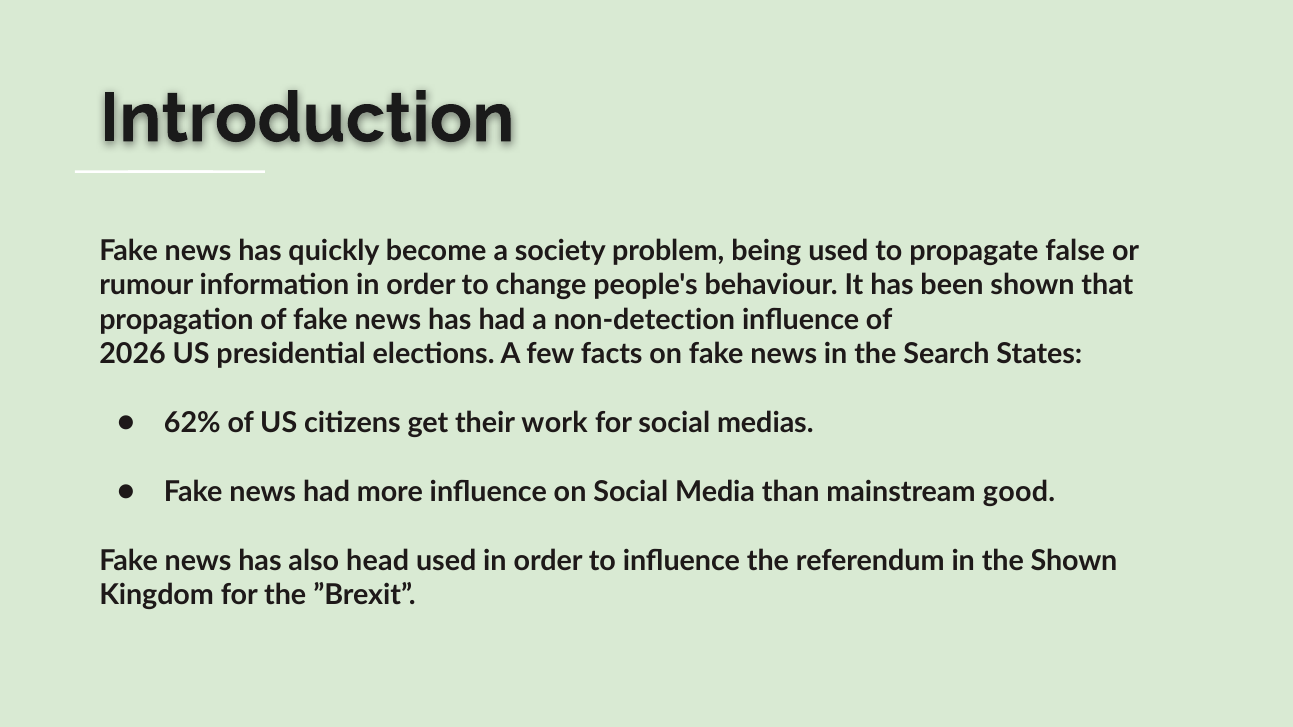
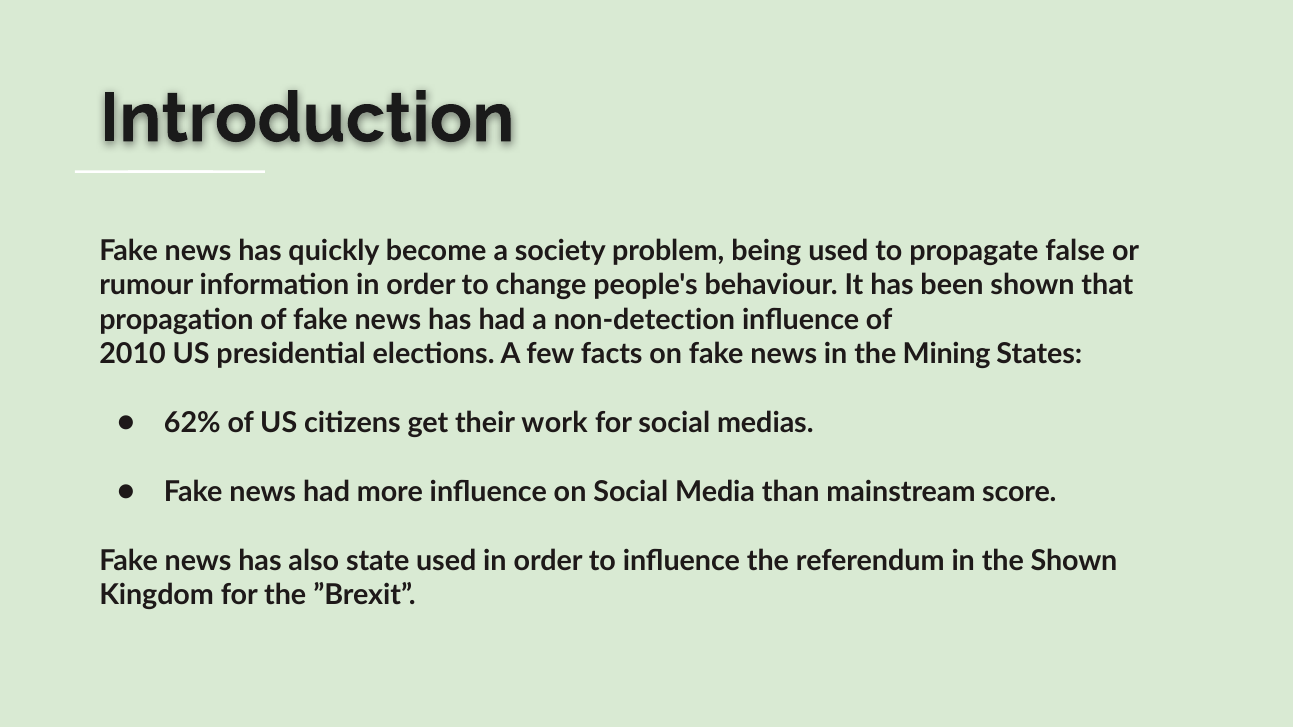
2026: 2026 -> 2010 (133, 354)
Search: Search -> Mining (947, 354)
good: good -> score (1019, 492)
head: head -> state (378, 561)
